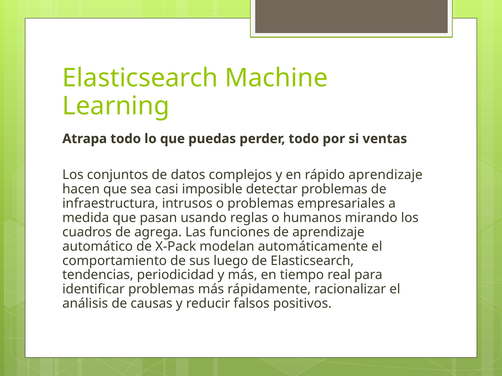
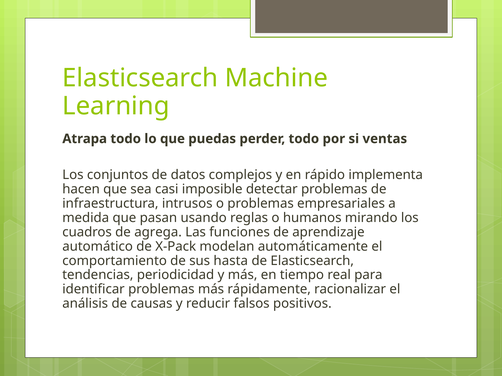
rápido aprendizaje: aprendizaje -> implementa (386, 175)
luego: luego -> hasta (231, 261)
